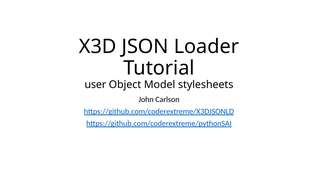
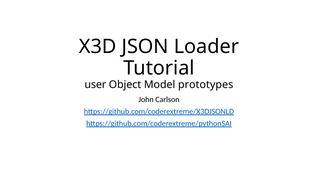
stylesheets: stylesheets -> prototypes (206, 85)
